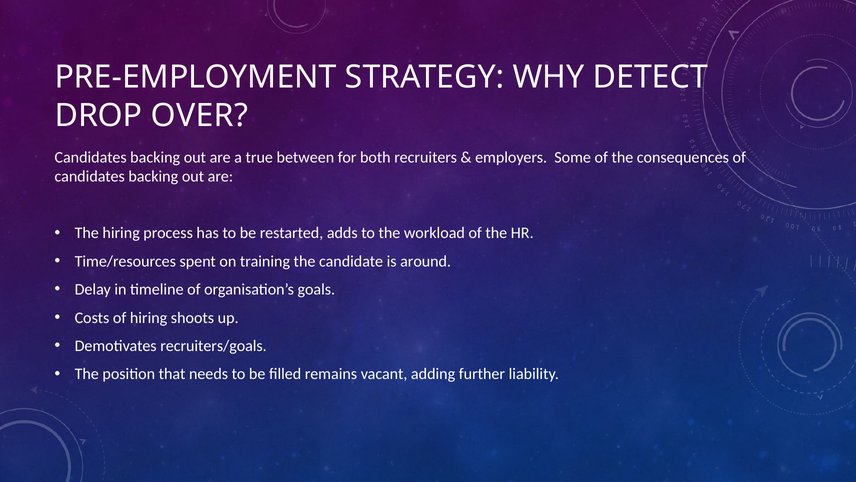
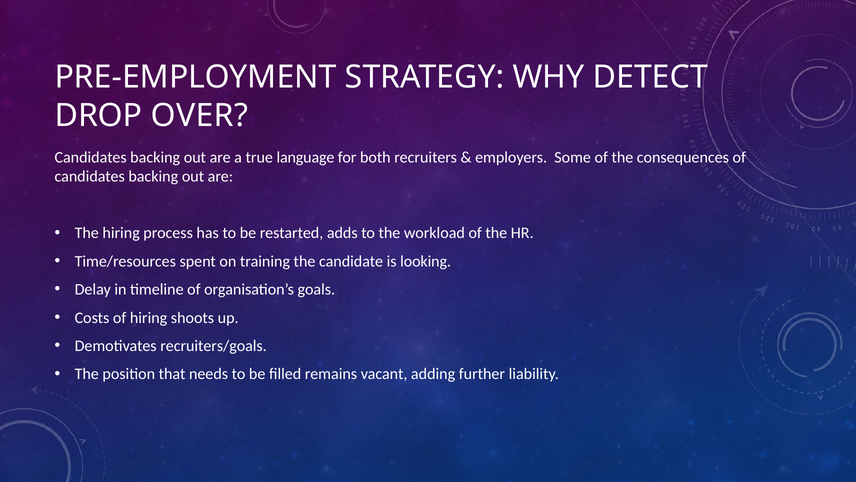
between: between -> language (305, 157)
around: around -> looking (426, 261)
